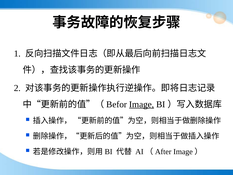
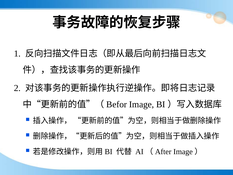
Image underline: present -> none (142, 104)
